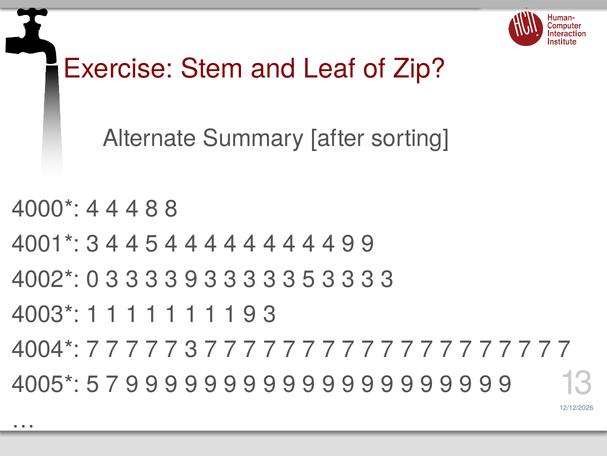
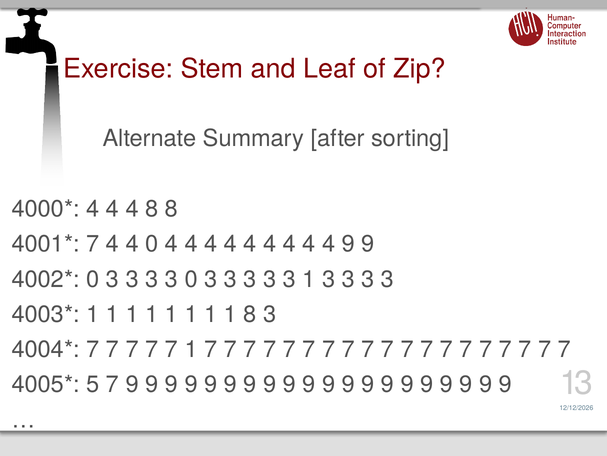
3: 3 -> 7 (93, 244)
4 5: 5 -> 0 (152, 244)
3 9: 9 -> 0 (191, 279)
3 5: 5 -> 1 (309, 279)
1 9: 9 -> 8 (250, 314)
7 3: 3 -> 1 (191, 349)
